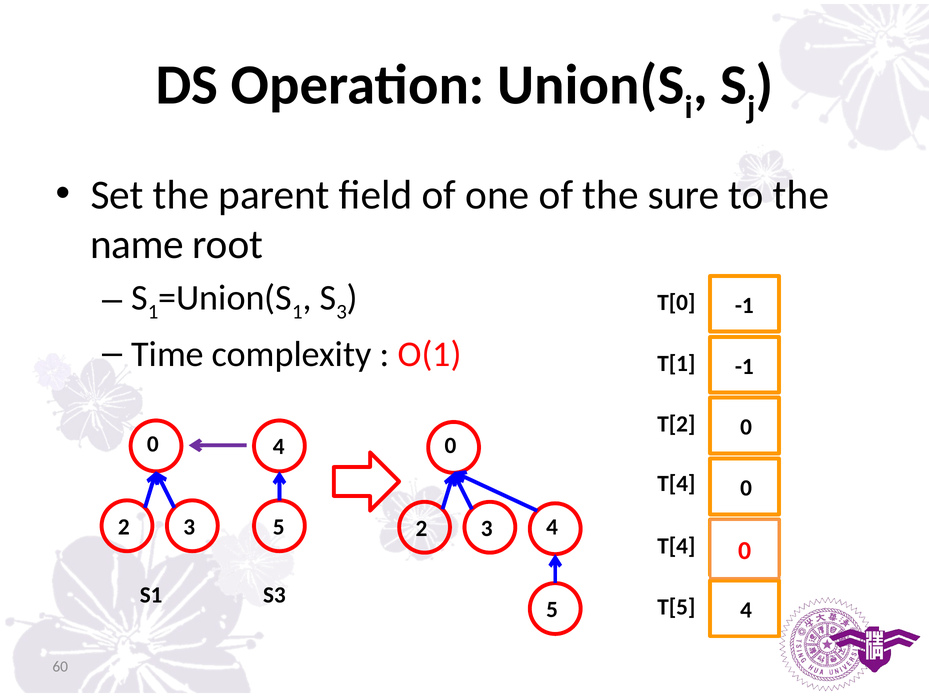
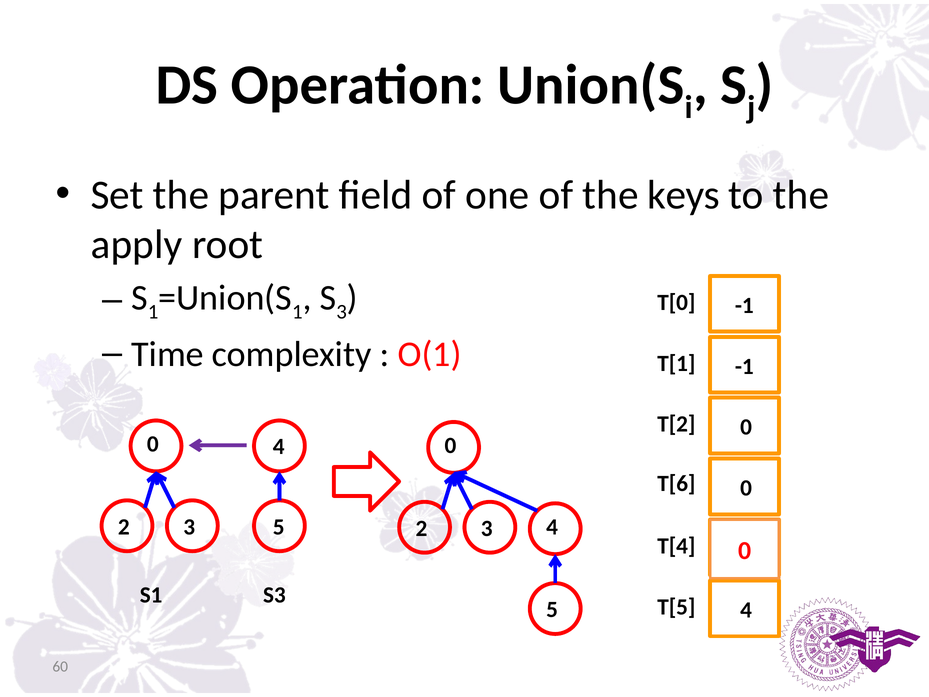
sure: sure -> keys (684, 195)
name: name -> apply (137, 244)
T[4: T[4 -> T[6 (676, 483)
